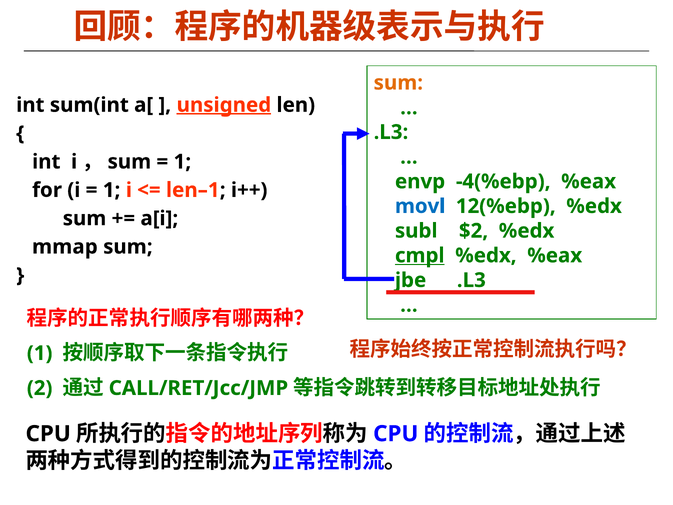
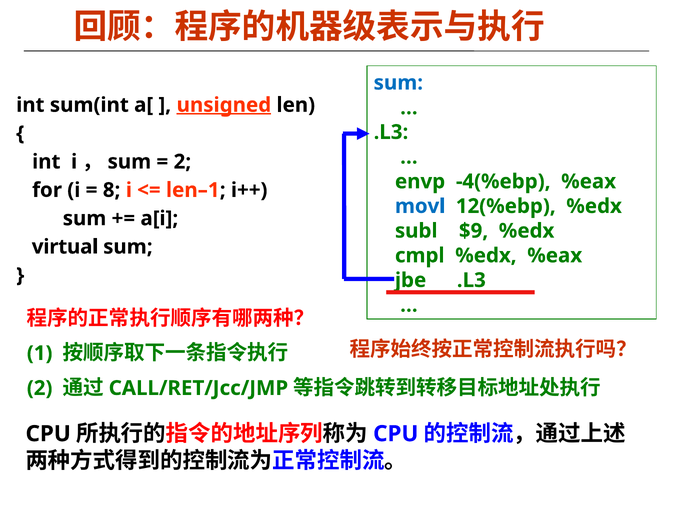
sum colour: orange -> blue (398, 83)
1: 1 -> 2 (182, 162)
1: 1 -> 8 (112, 190)
$2: $2 -> $9 (474, 231)
mmap: mmap -> virtual (65, 247)
cmpl underline: present -> none (420, 255)
